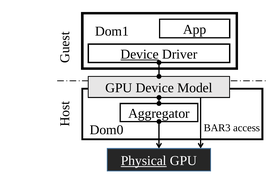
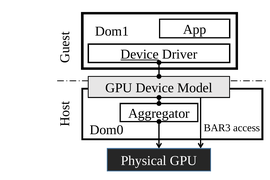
Physical underline: present -> none (144, 161)
